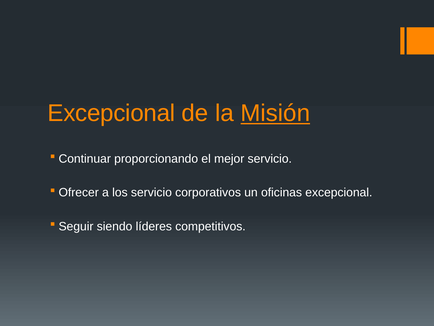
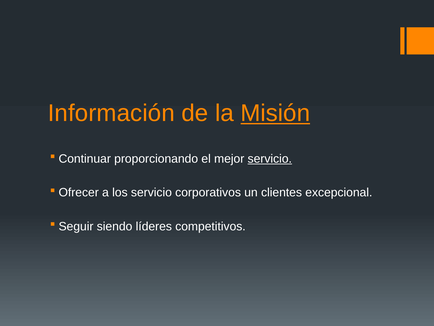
Excepcional: Excepcional -> Información (111, 113)
servicio underline: none -> present (270, 159)
oficinas: oficinas -> clientes (282, 192)
